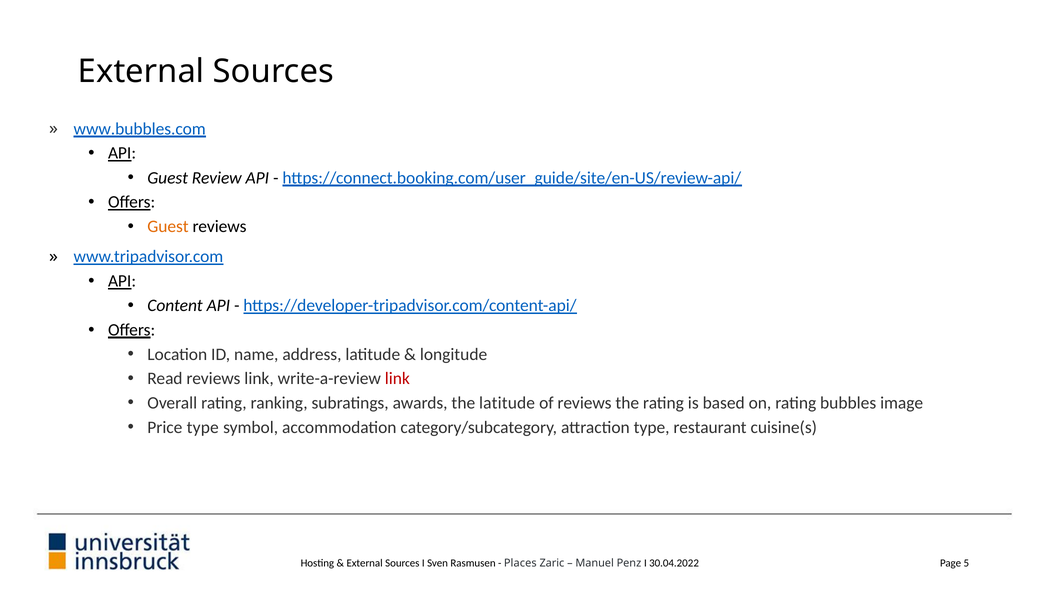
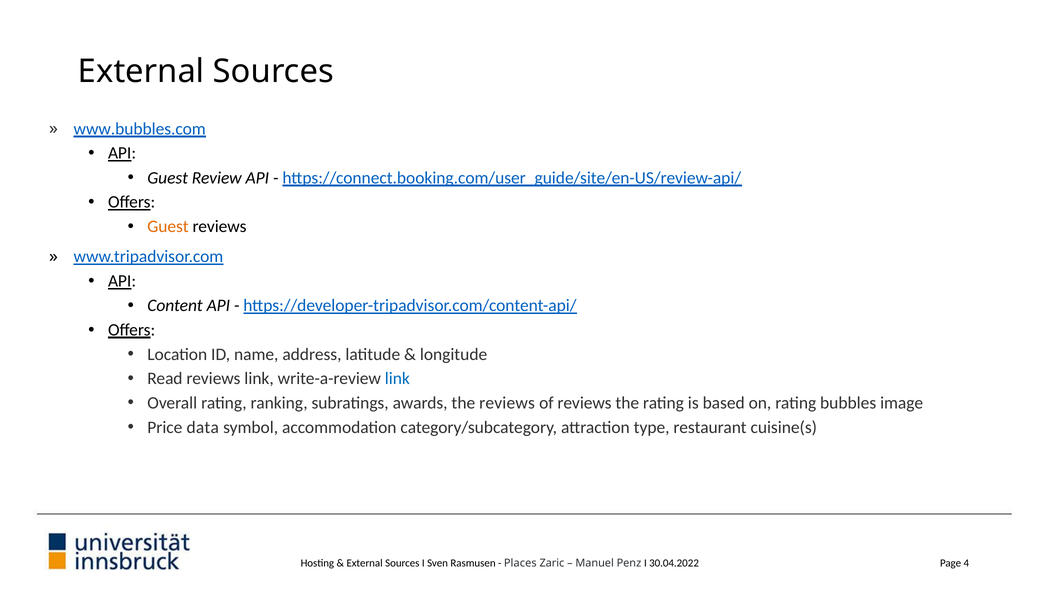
link colour: red -> blue (397, 379)
the latitude: latitude -> reviews (507, 403)
Price type: type -> data (203, 427)
5: 5 -> 4 (966, 563)
